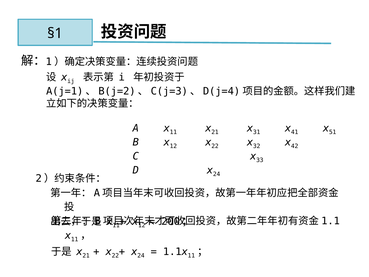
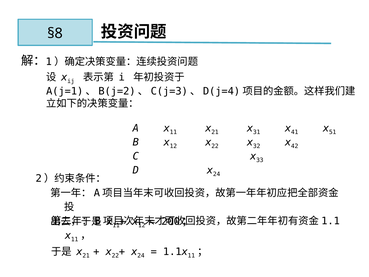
§1: §1 -> §8 (55, 33)
